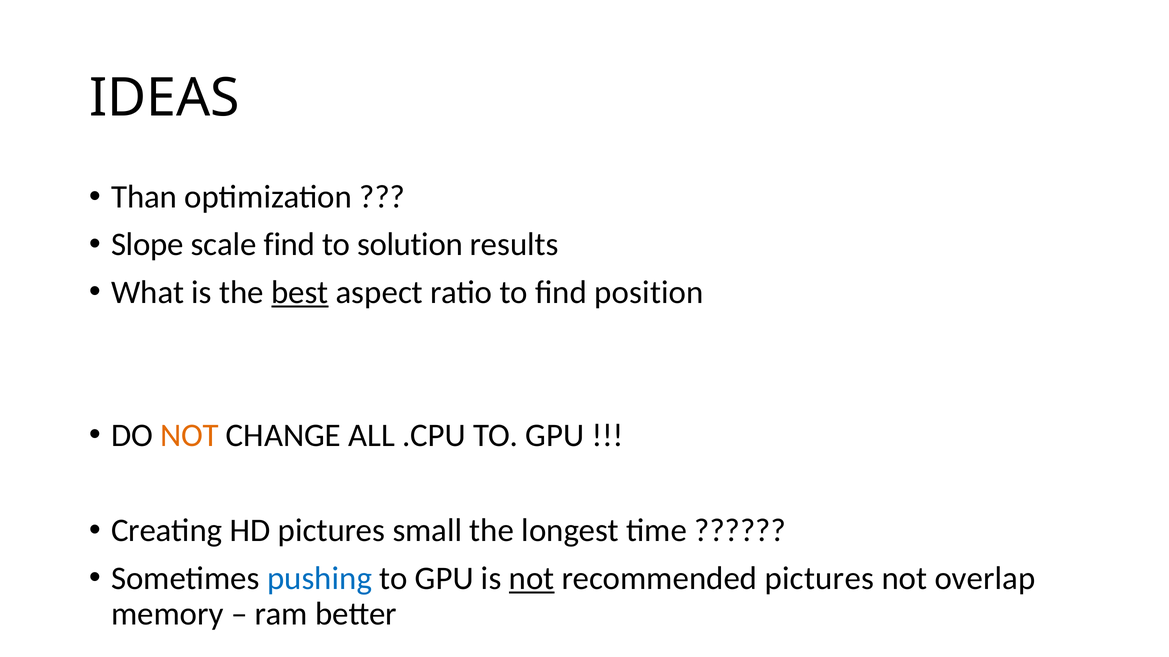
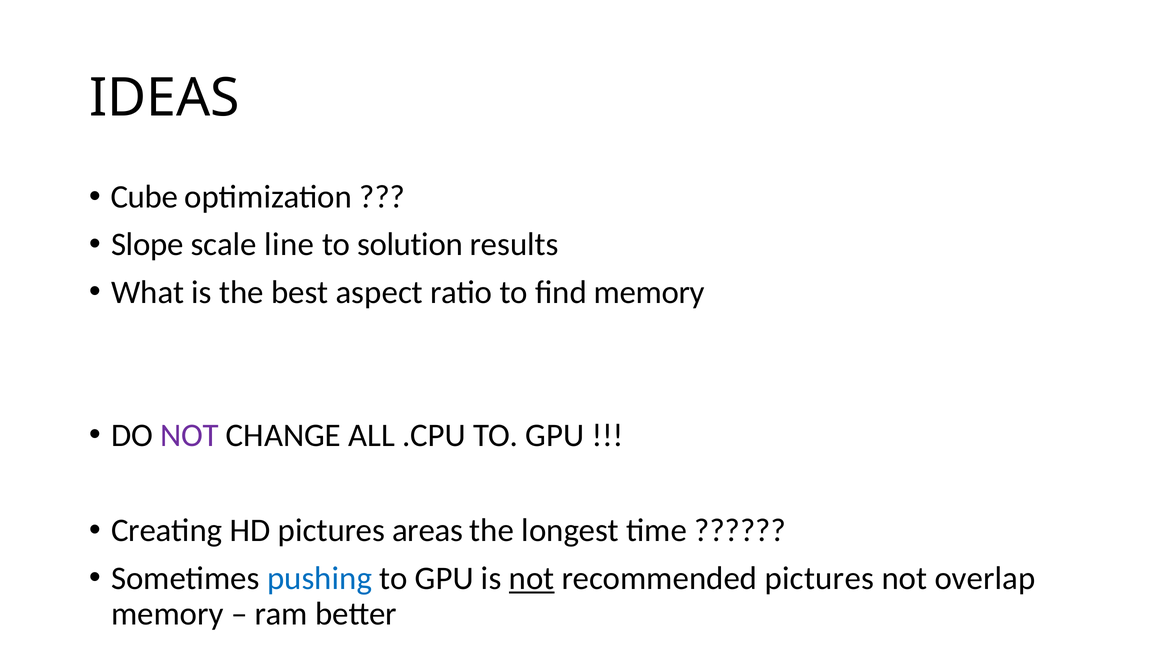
Than: Than -> Cube (144, 197)
scale find: find -> line (289, 245)
best underline: present -> none (300, 292)
find position: position -> memory (649, 292)
NOT colour: orange -> purple (190, 436)
small: small -> areas (427, 531)
